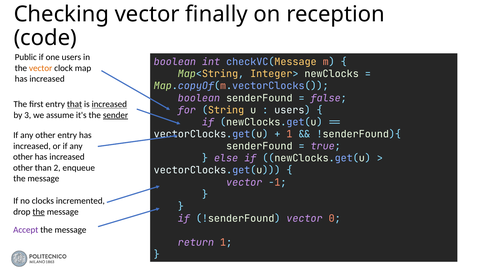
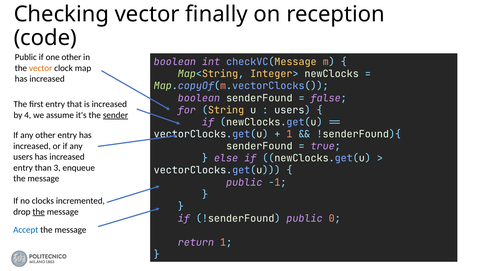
one users: users -> other (71, 57)
that underline: present -> none (74, 104)
increased underline: present -> none (109, 104)
3: 3 -> 4 (28, 115)
other: other -> users (23, 157)
other: other -> entry (23, 168)
2: 2 -> 3 (57, 168)
vector: vector -> public (244, 182)
!senderFound vector: vector -> public (305, 219)
Accept colour: purple -> blue (26, 230)
